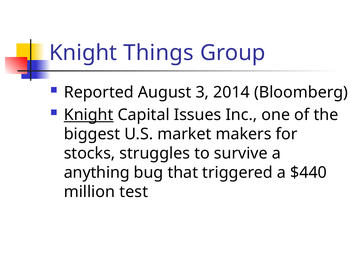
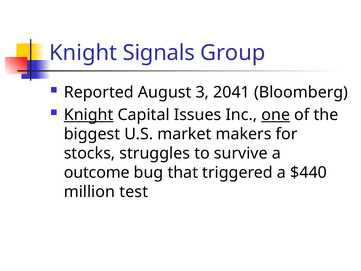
Things: Things -> Signals (159, 53)
2014: 2014 -> 2041 (232, 92)
one underline: none -> present (276, 115)
anything: anything -> outcome (97, 172)
